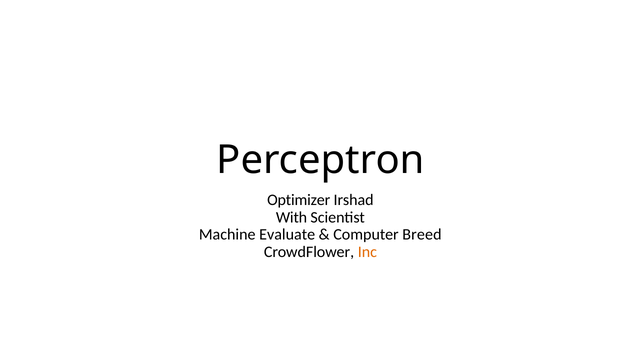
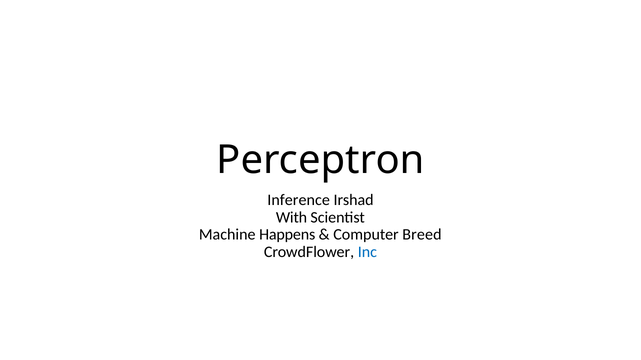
Optimizer: Optimizer -> Inference (299, 200)
Evaluate: Evaluate -> Happens (287, 235)
Inc colour: orange -> blue (367, 252)
